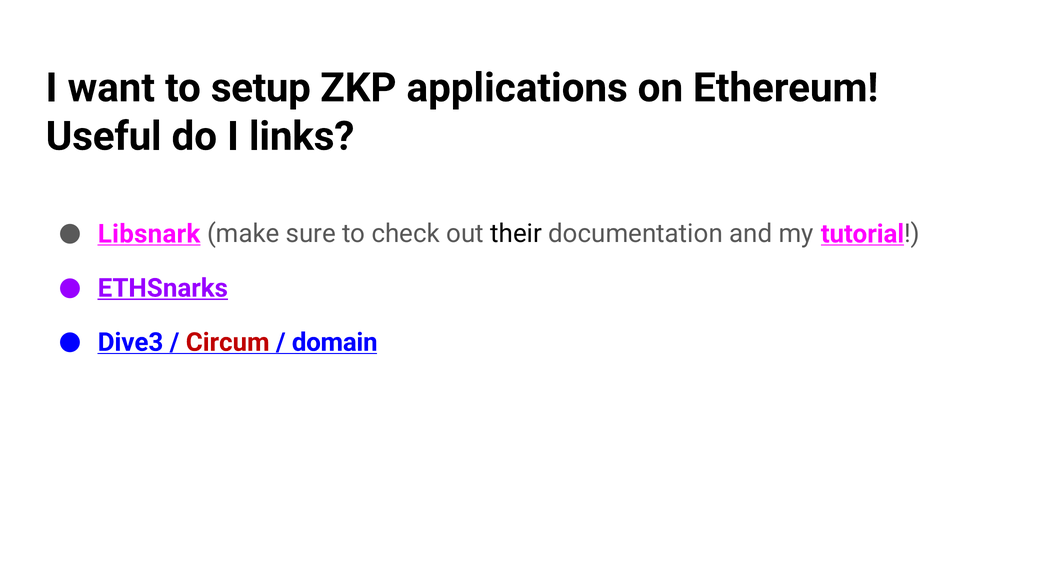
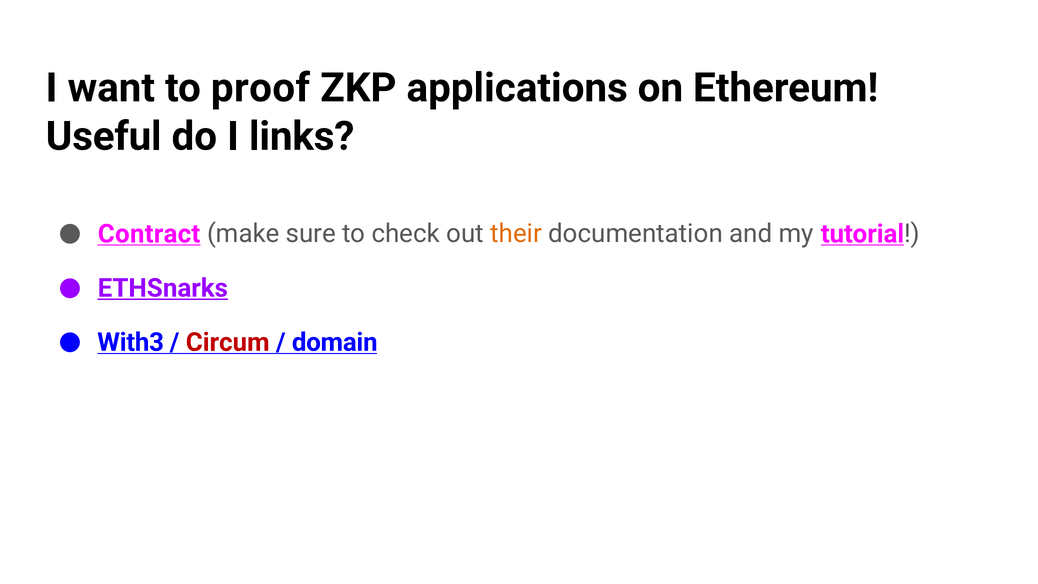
setup: setup -> proof (260, 88)
Libsnark: Libsnark -> Contract (149, 234)
their colour: black -> orange (516, 234)
Dive3: Dive3 -> With3 (131, 342)
